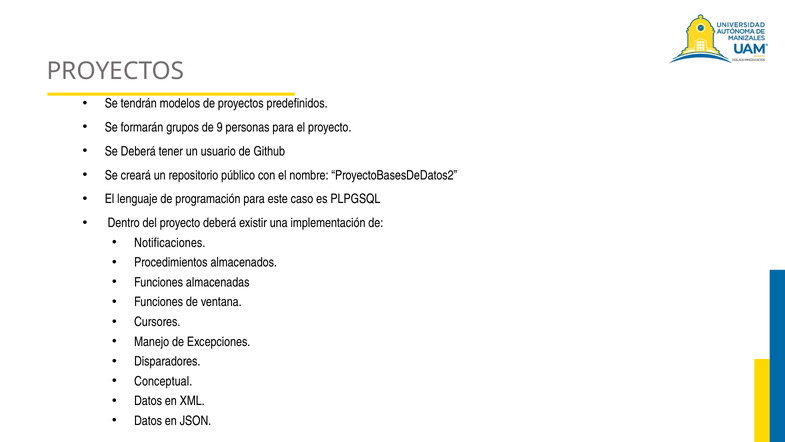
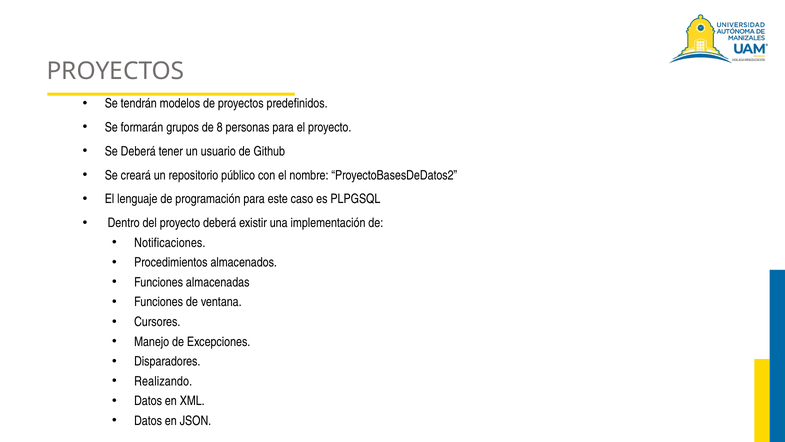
9: 9 -> 8 (220, 127)
Conceptual: Conceptual -> Realizando (163, 381)
